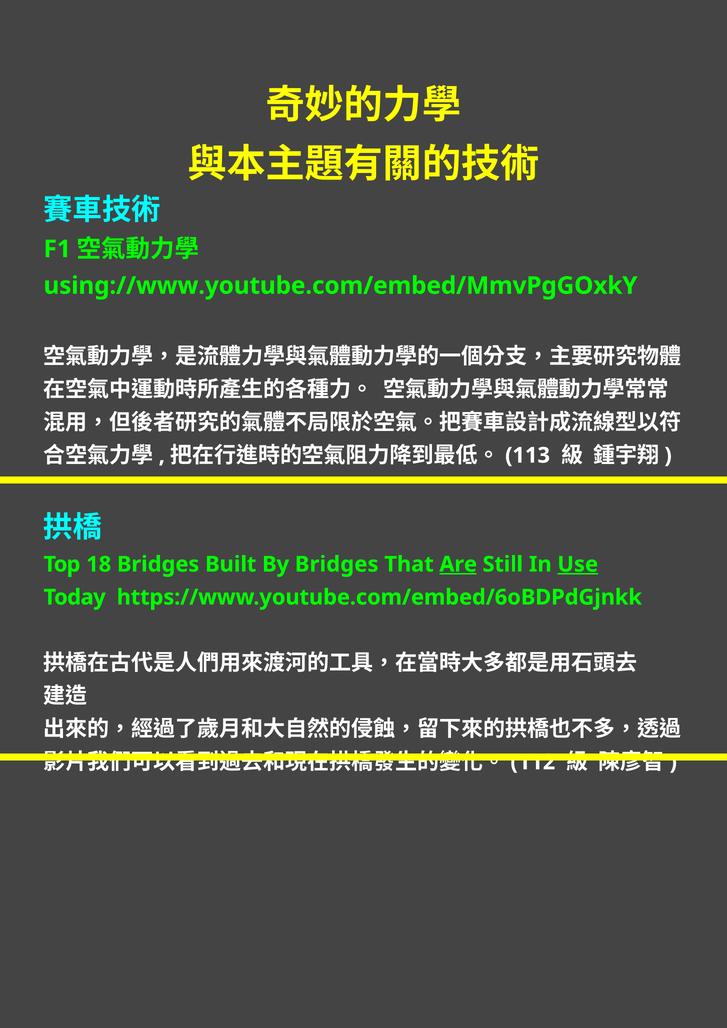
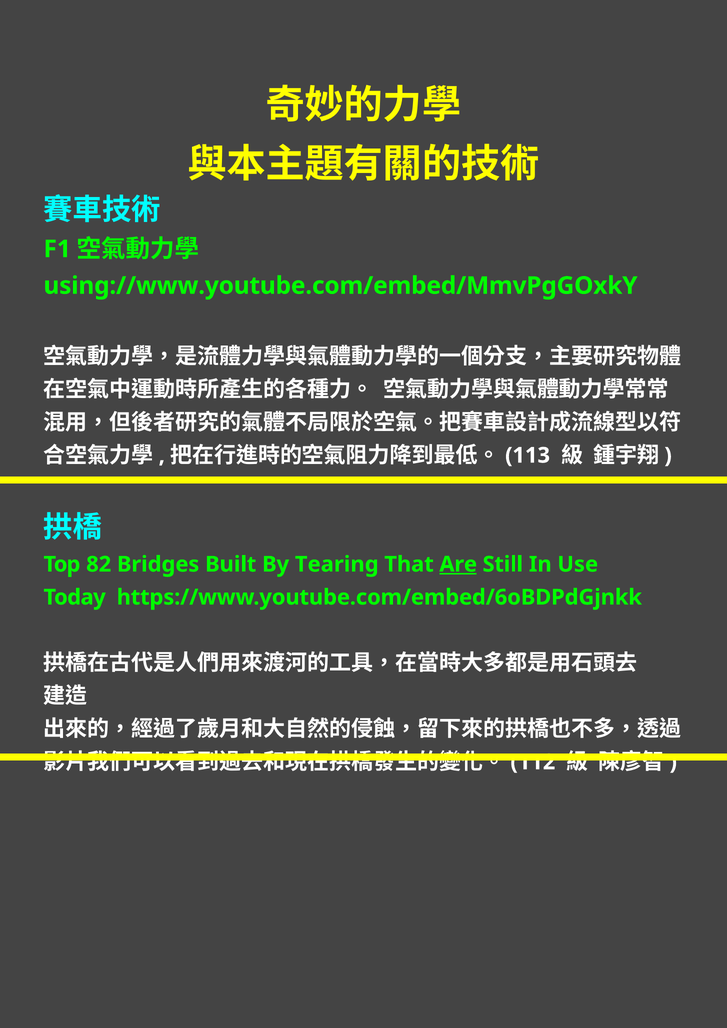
18: 18 -> 82 (99, 564)
By Bridges: Bridges -> Tearing (337, 564)
Use underline: present -> none (578, 564)
